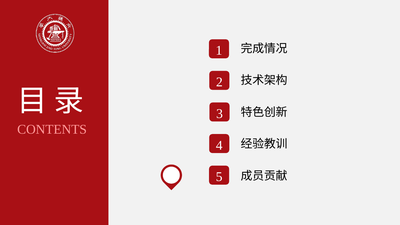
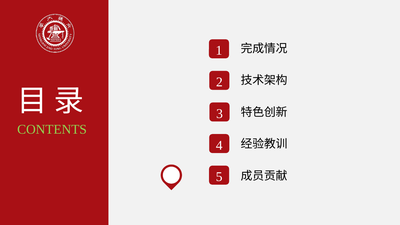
CONTENTS colour: pink -> light green (52, 129)
